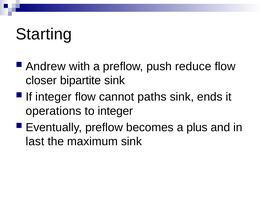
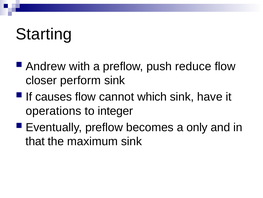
bipartite: bipartite -> perform (80, 80)
If integer: integer -> causes (54, 97)
paths: paths -> which (152, 97)
ends: ends -> have (210, 97)
plus: plus -> only (197, 127)
last: last -> that (35, 141)
